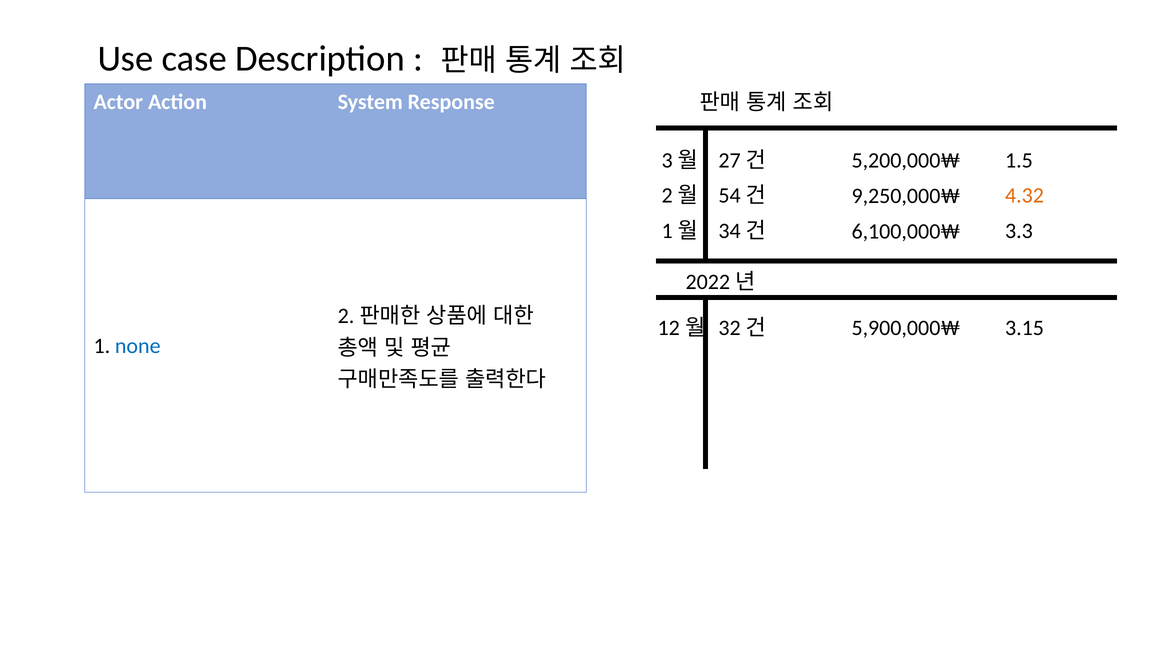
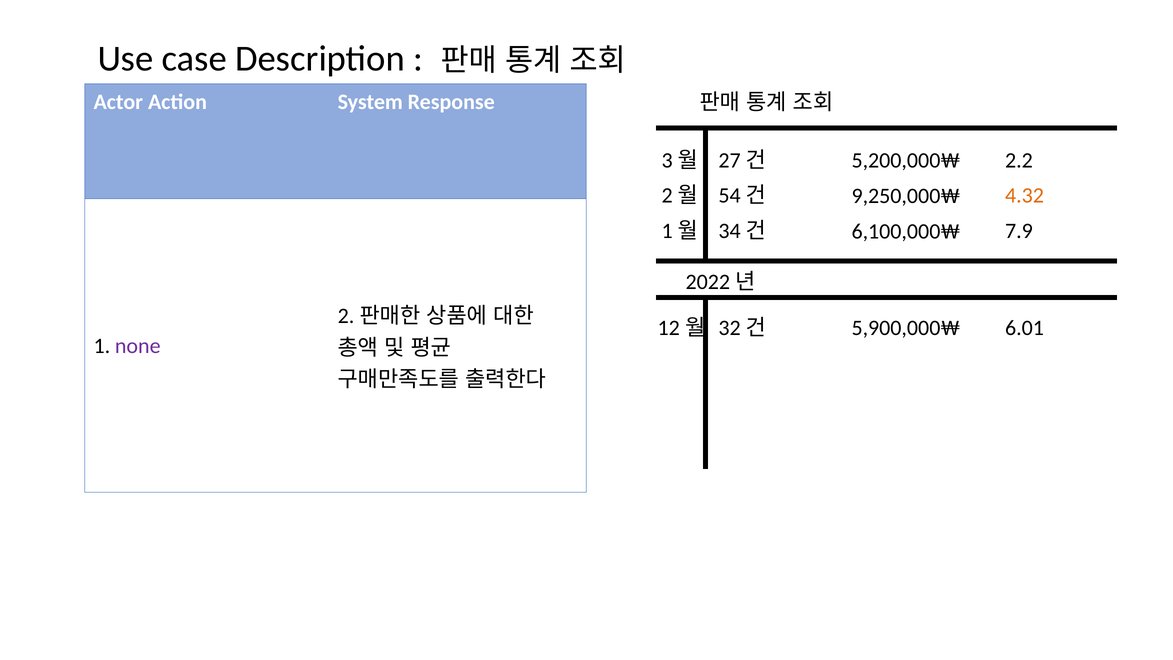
1.5: 1.5 -> 2.2 (1019, 160)
3.3: 3.3 -> 7.9 (1019, 231)
3.15: 3.15 -> 6.01 (1025, 328)
none colour: blue -> purple (138, 346)
